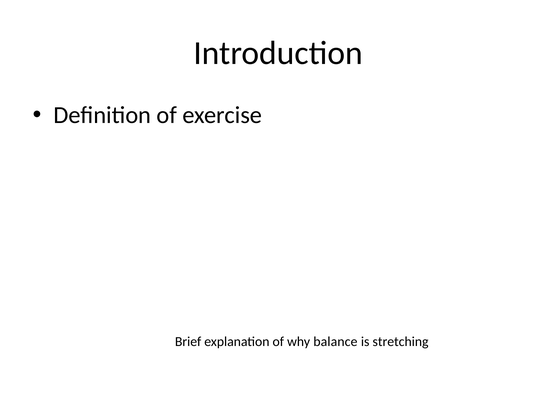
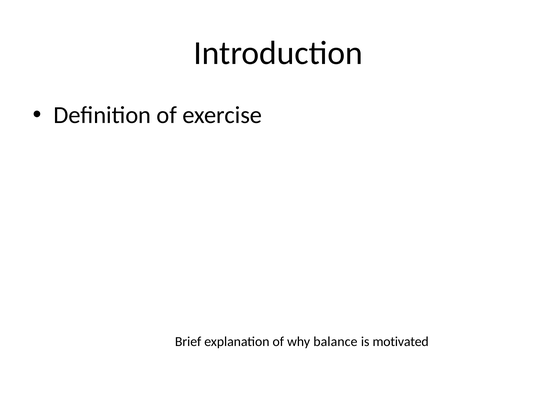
stretching: stretching -> motivated (401, 341)
